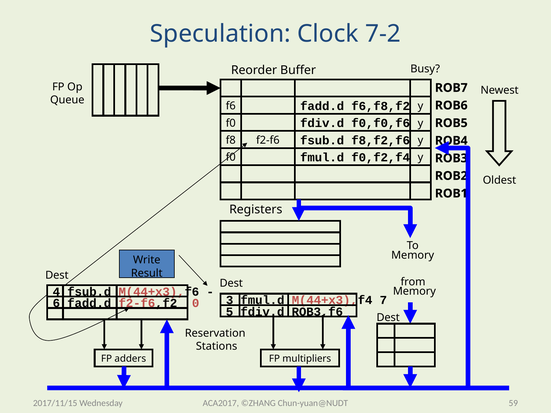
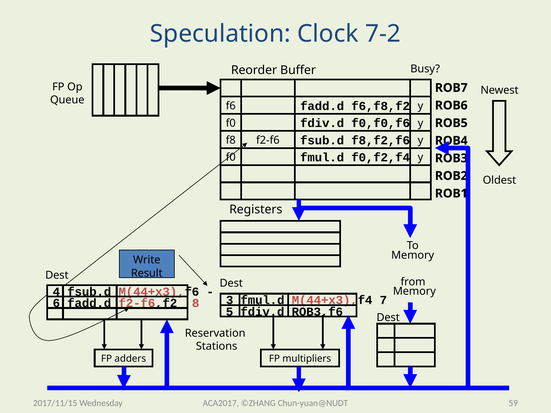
0: 0 -> 8 (196, 303)
